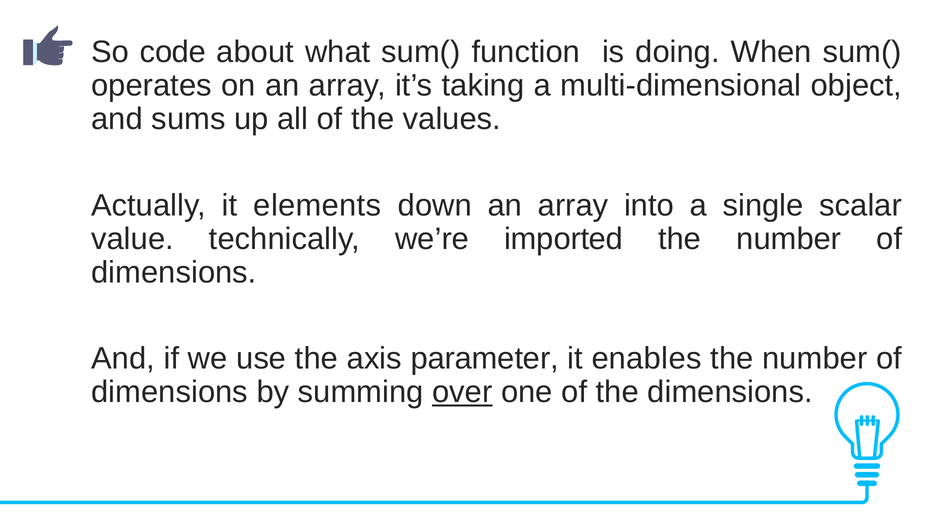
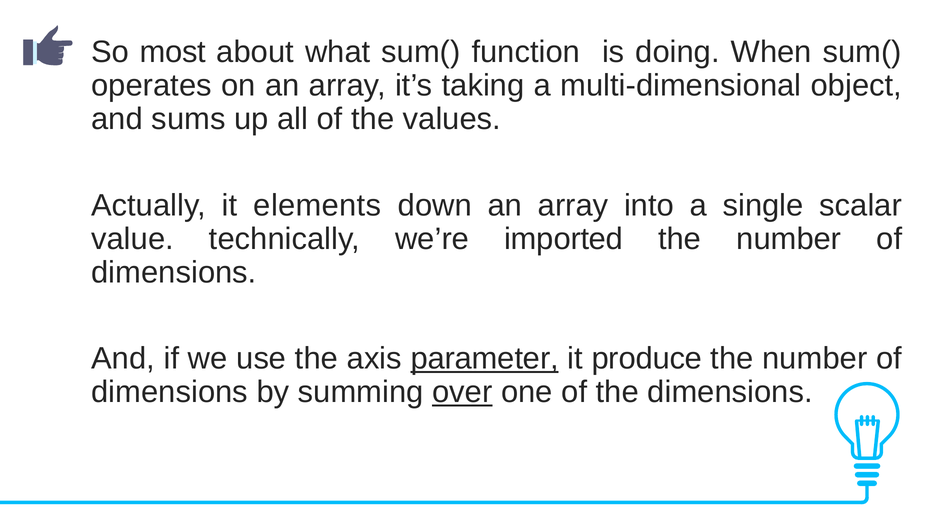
code: code -> most (173, 52)
parameter underline: none -> present (485, 358)
enables: enables -> produce (647, 358)
